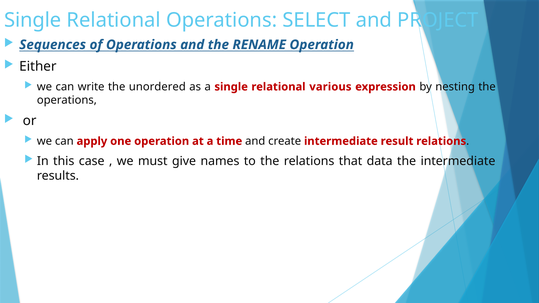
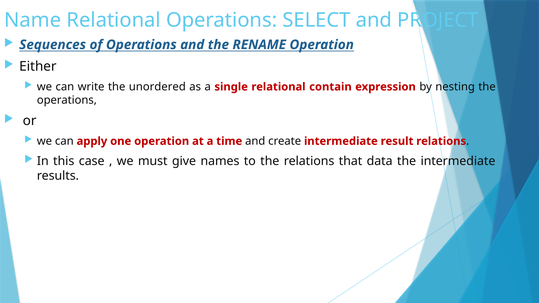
Single: Single -> Name (33, 20)
various: various -> contain (330, 87)
